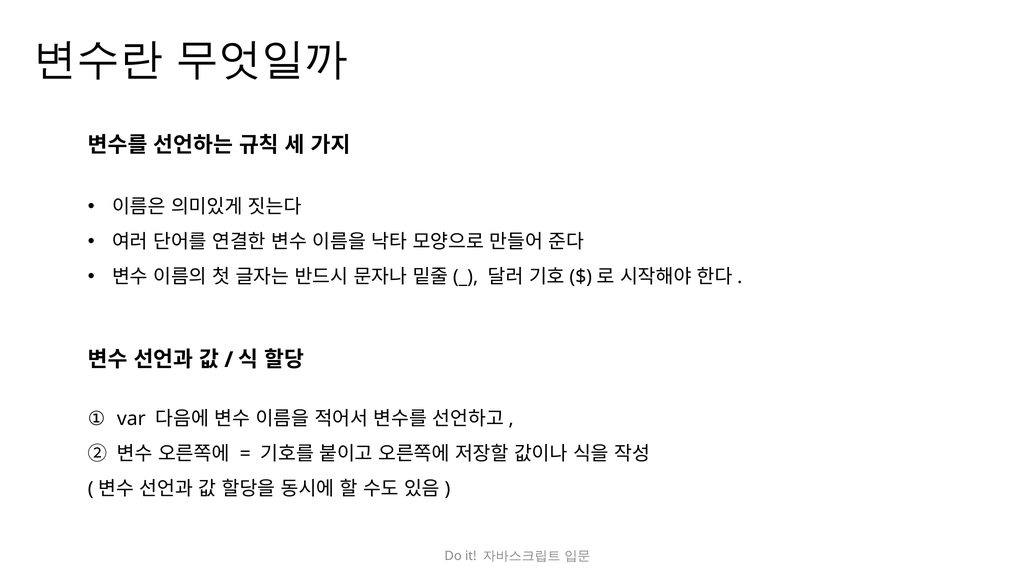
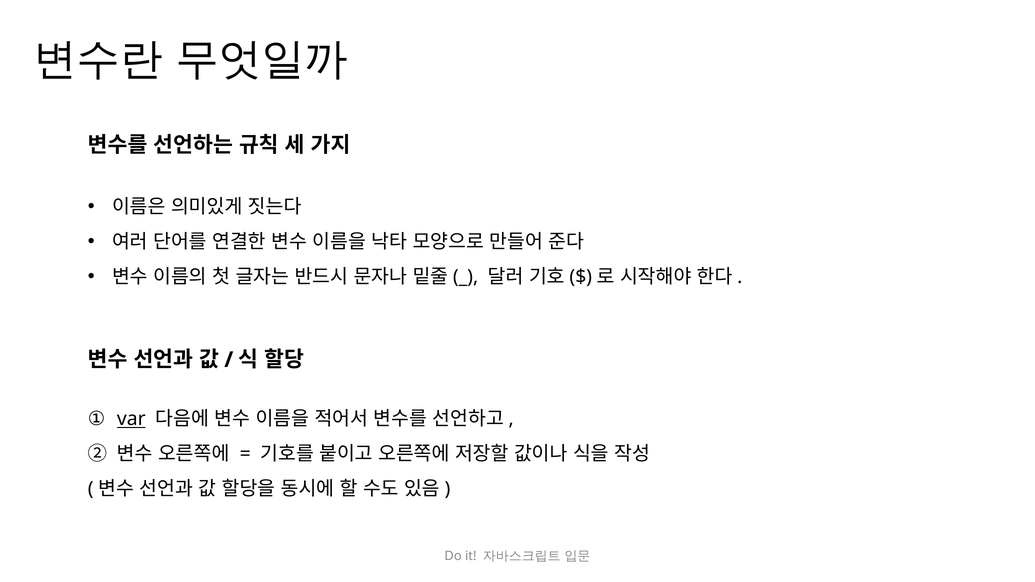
var underline: none -> present (131, 419)
